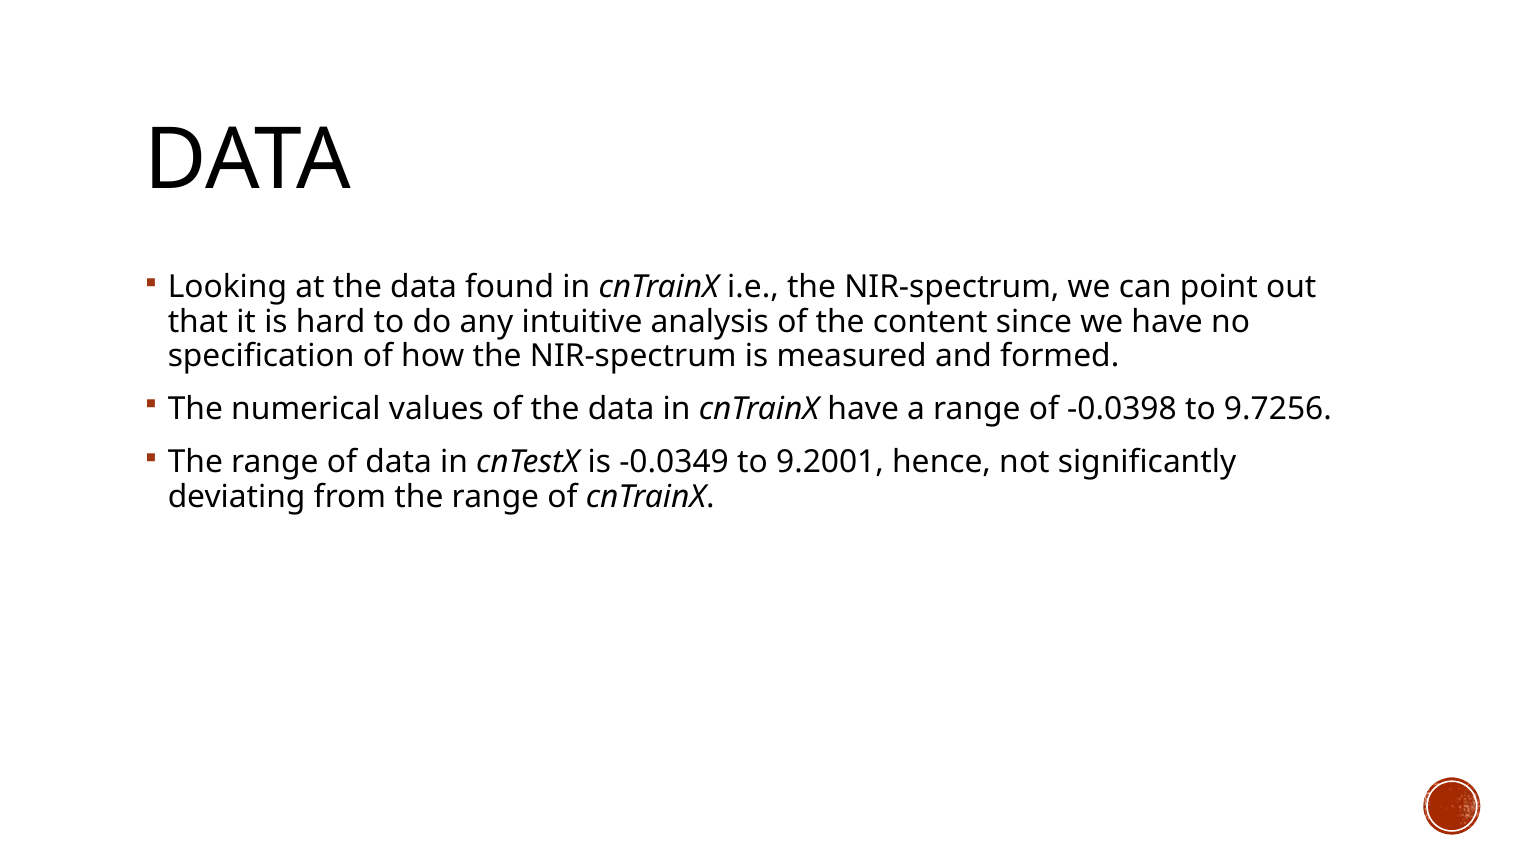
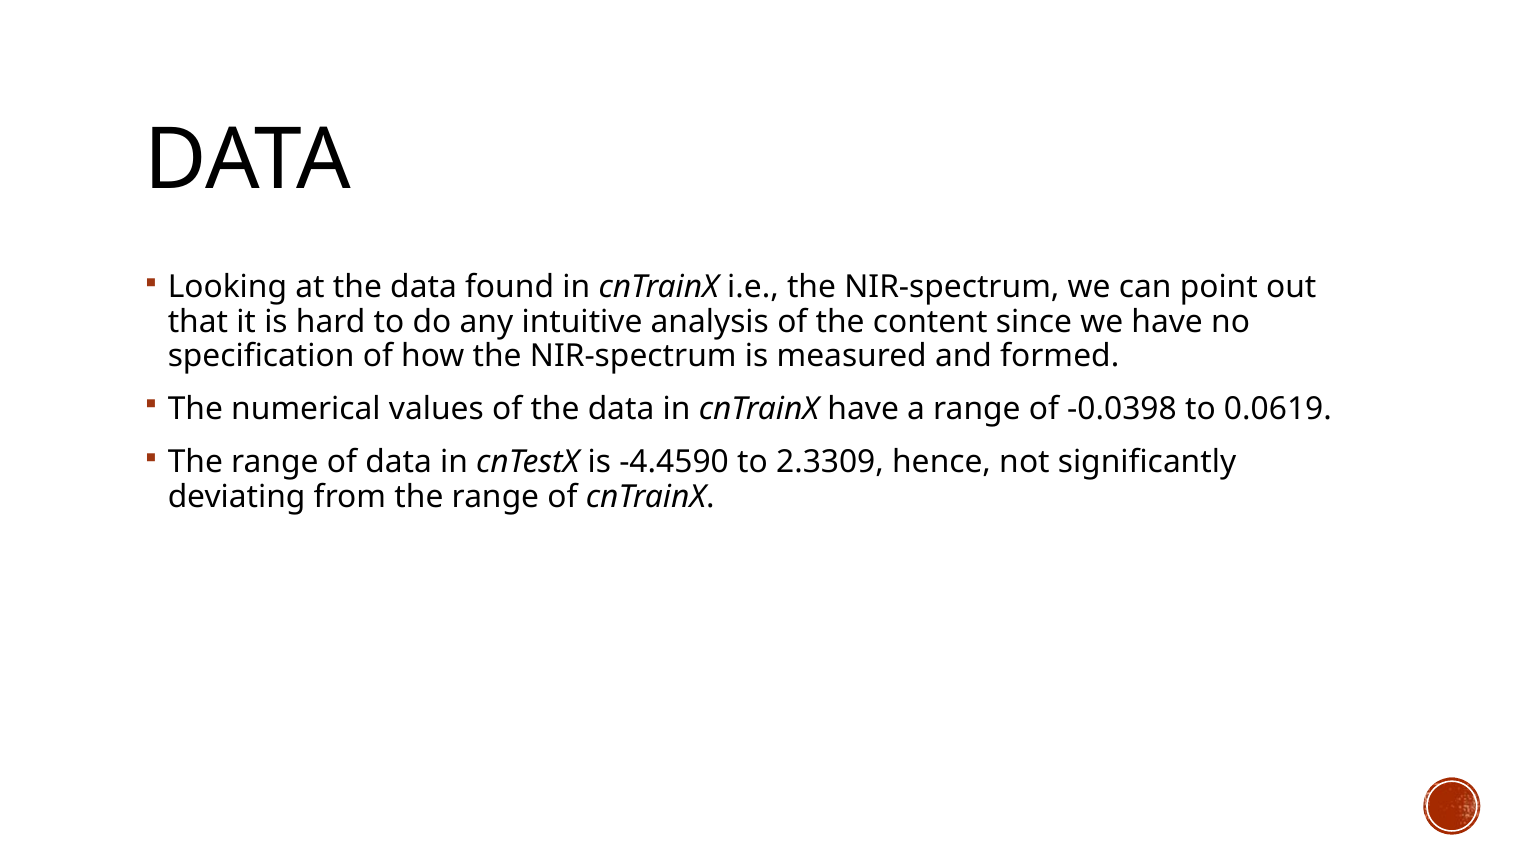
9.7256: 9.7256 -> 0.0619 (1278, 409)
-0.0349: -0.0349 -> -4.4590 (674, 462)
9.2001: 9.2001 -> 2.3309 (830, 462)
